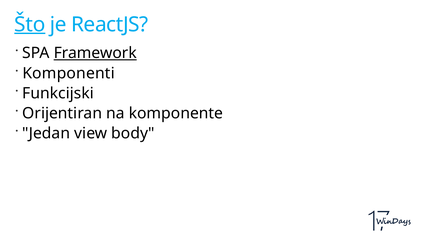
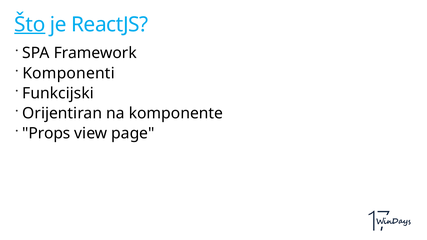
Framework underline: present -> none (95, 53)
Jedan: Jedan -> Props (46, 134)
body: body -> page (133, 134)
